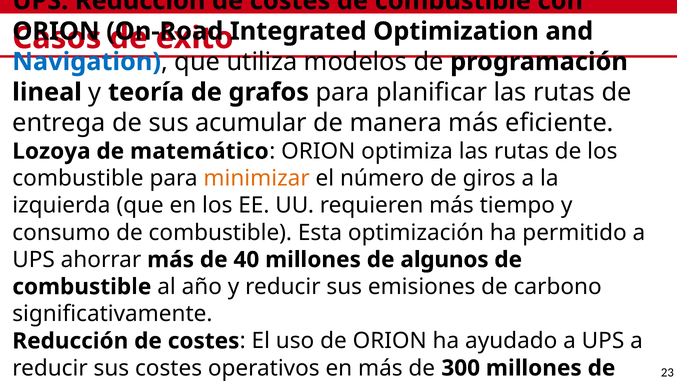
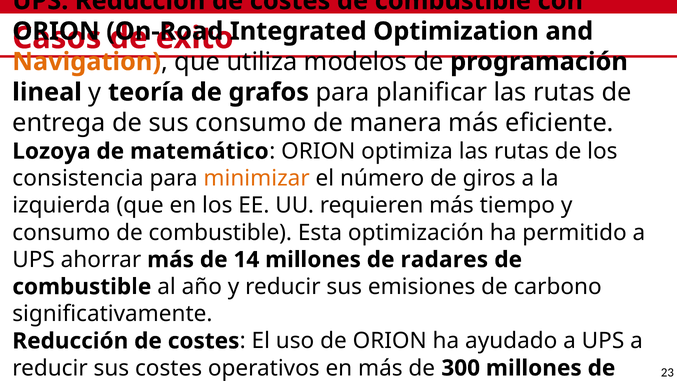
Navigation colour: blue -> orange (87, 62)
sus acumular: acumular -> consumo (251, 123)
combustible: combustible -> consistencia (78, 178)
40: 40 -> 14 (246, 260)
algunos: algunos -> radares (444, 260)
